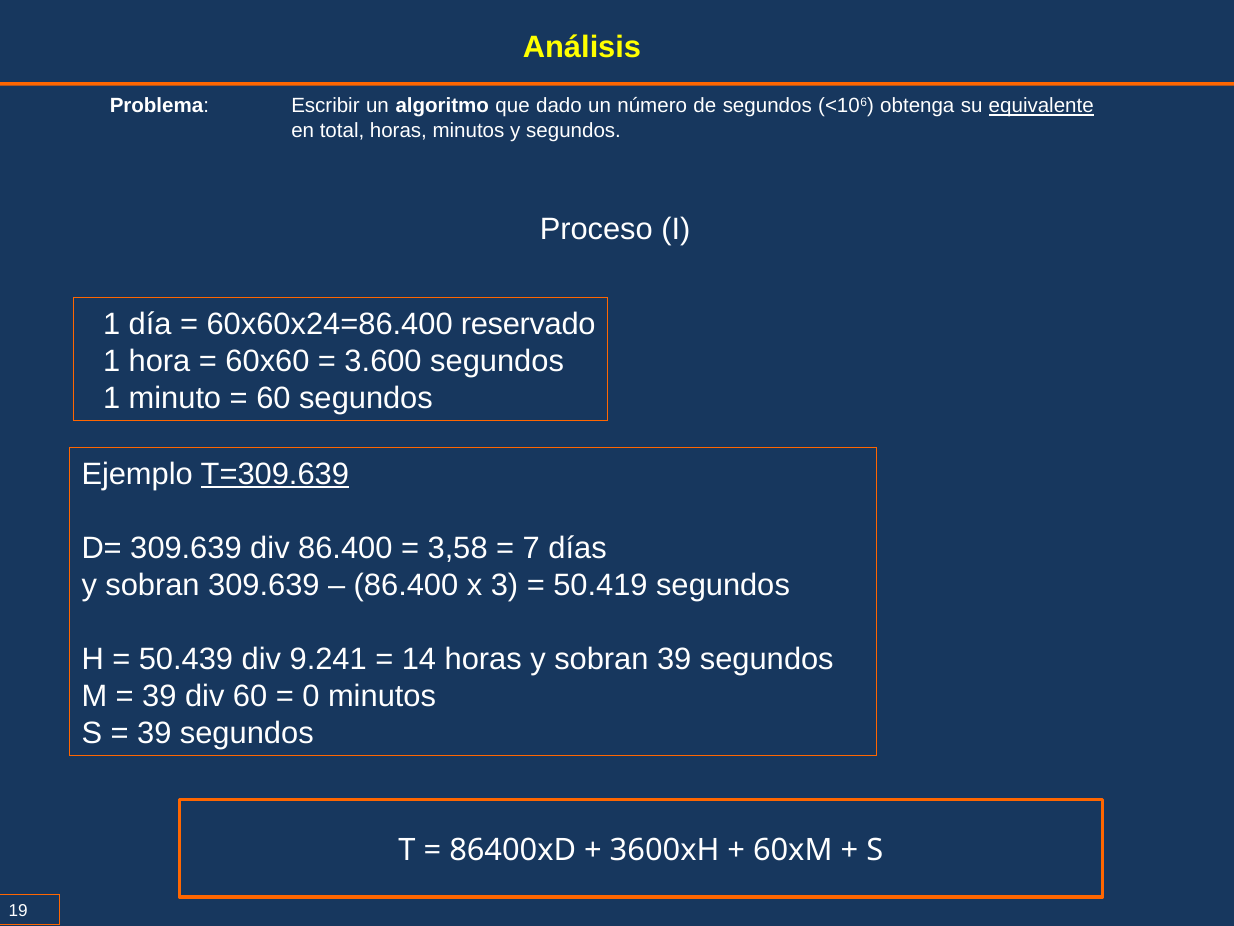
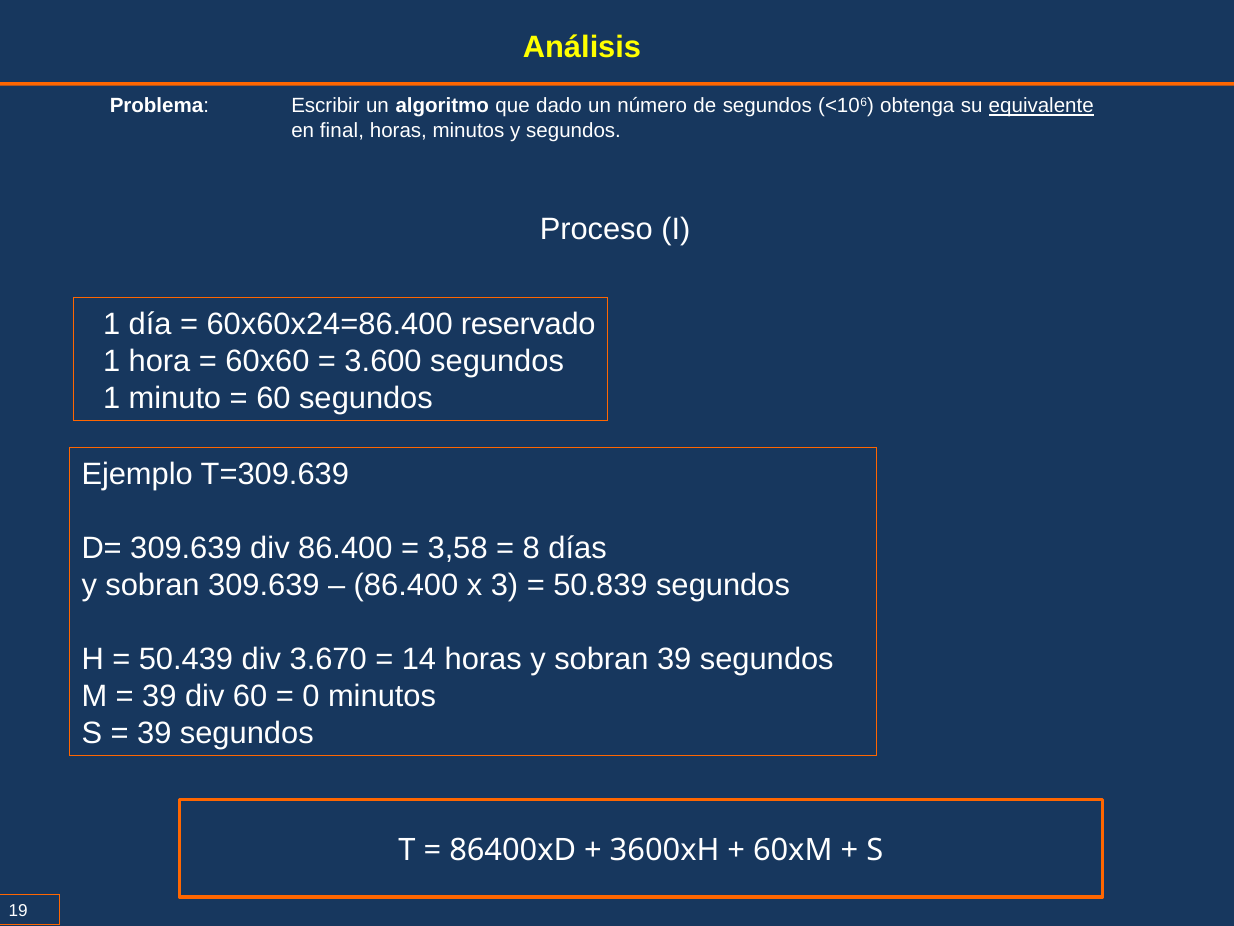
total: total -> final (342, 131)
T=309.639 underline: present -> none (275, 474)
7: 7 -> 8 (531, 548)
50.419: 50.419 -> 50.839 (600, 585)
9.241: 9.241 -> 3.670 (328, 659)
